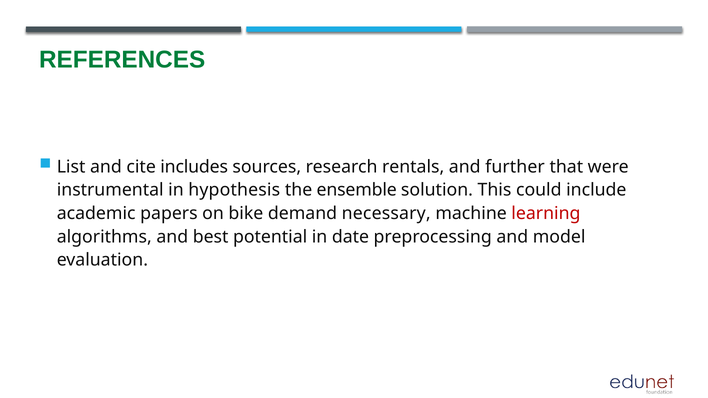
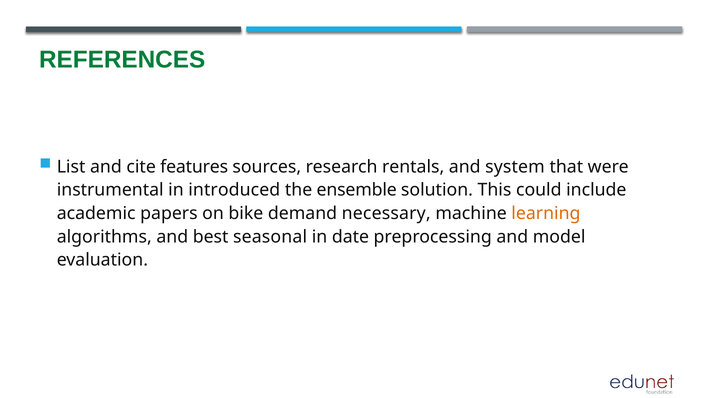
includes: includes -> features (194, 167)
further: further -> system (515, 167)
hypothesis: hypothesis -> introduced (234, 190)
learning colour: red -> orange (546, 214)
potential: potential -> seasonal (270, 237)
